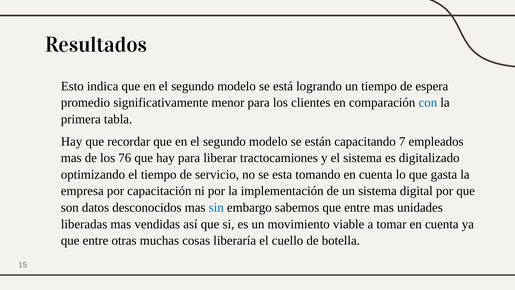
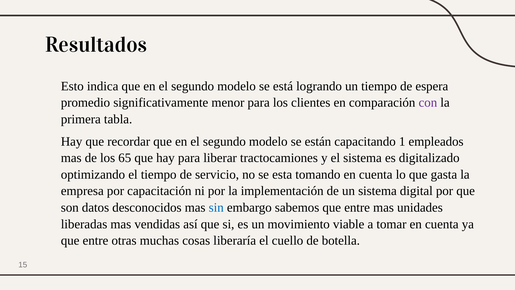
con colour: blue -> purple (428, 103)
7: 7 -> 1 (402, 141)
76: 76 -> 65 (125, 158)
